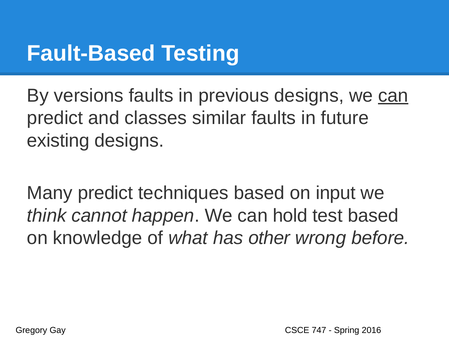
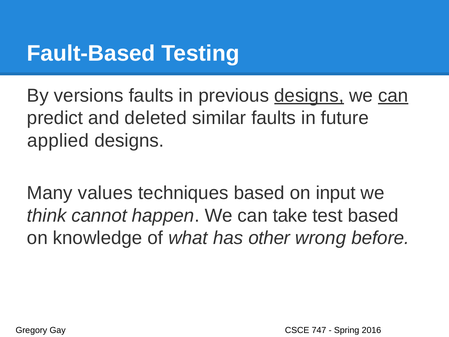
designs underline: none -> present (309, 96)
classes: classes -> deleted (156, 118)
existing: existing -> applied (58, 140)
Many predict: predict -> values (105, 193)
hold: hold -> take (290, 215)
